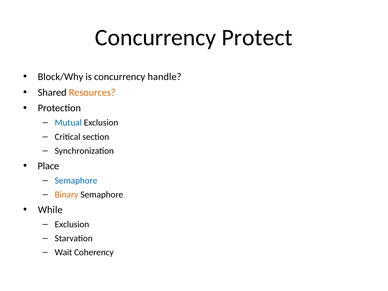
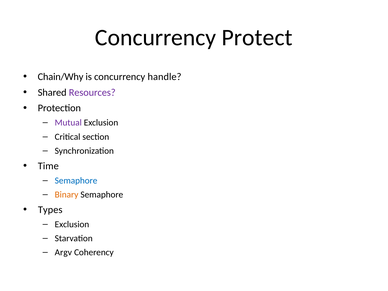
Block/Why: Block/Why -> Chain/Why (61, 77)
Resources colour: orange -> purple (92, 92)
Mutual colour: blue -> purple (68, 123)
Place: Place -> Time (48, 166)
While: While -> Types (50, 210)
Wait: Wait -> Argv (63, 252)
